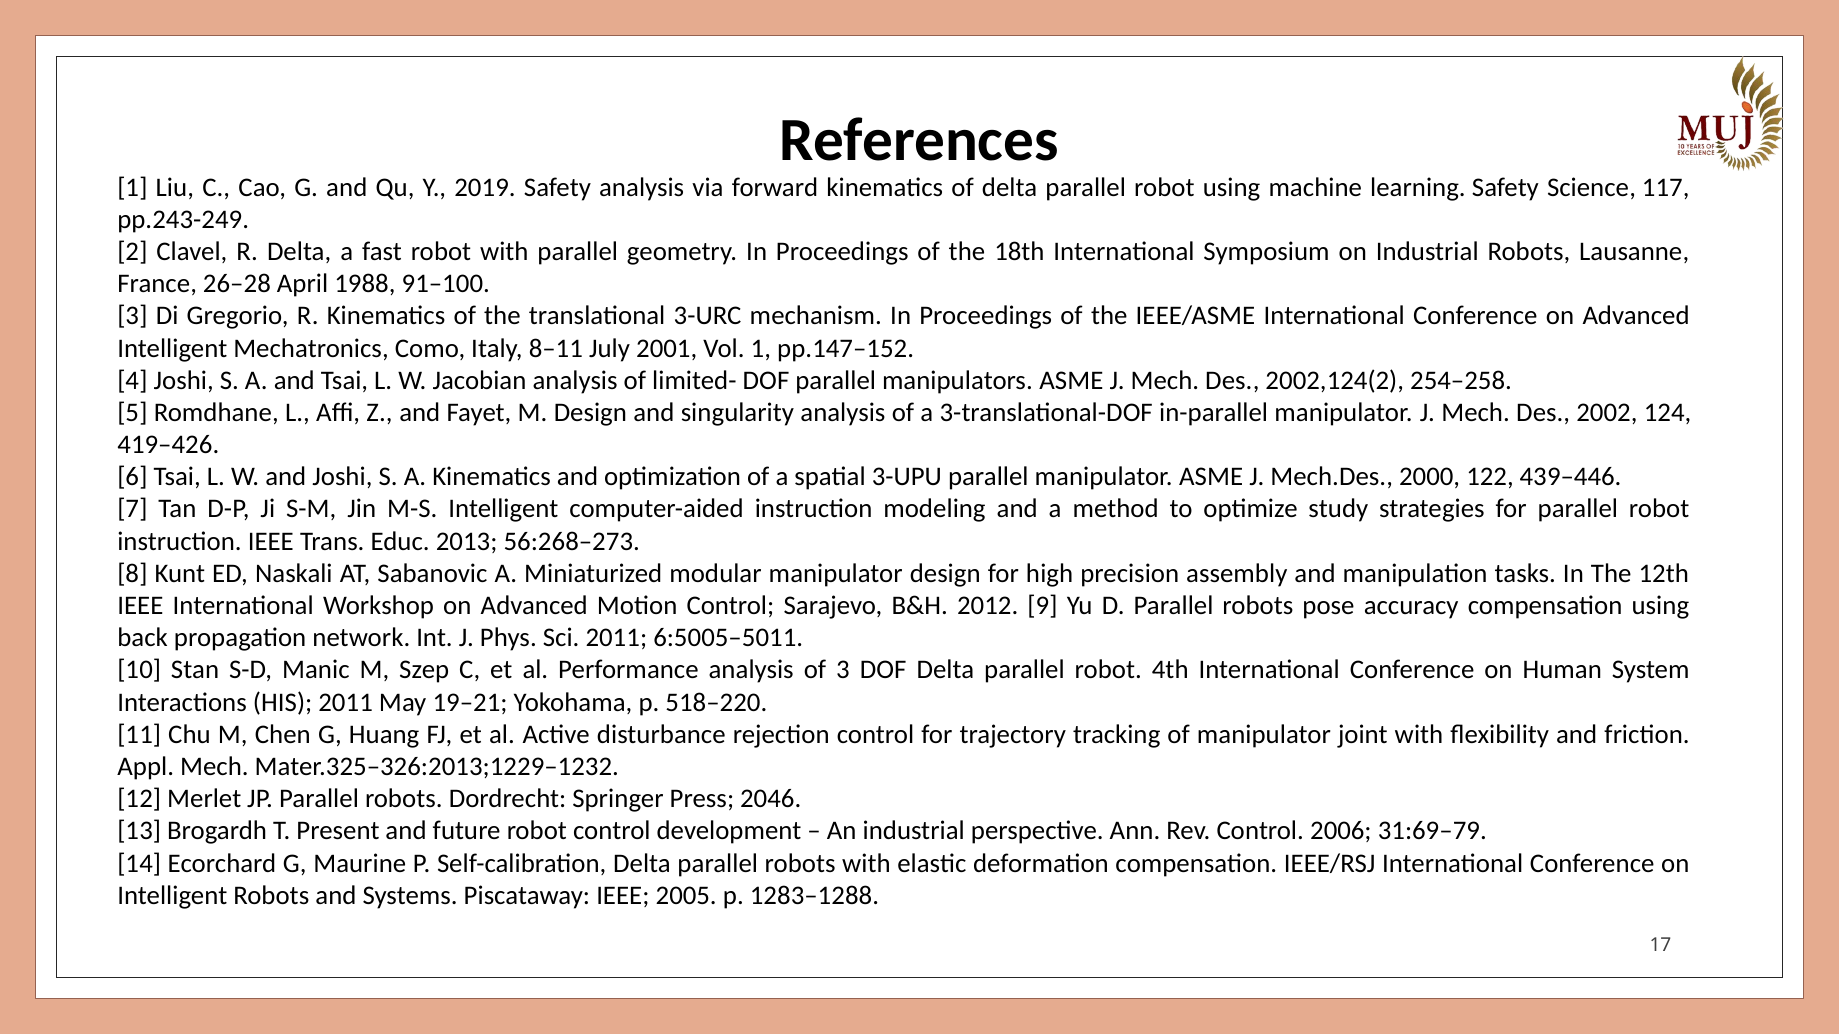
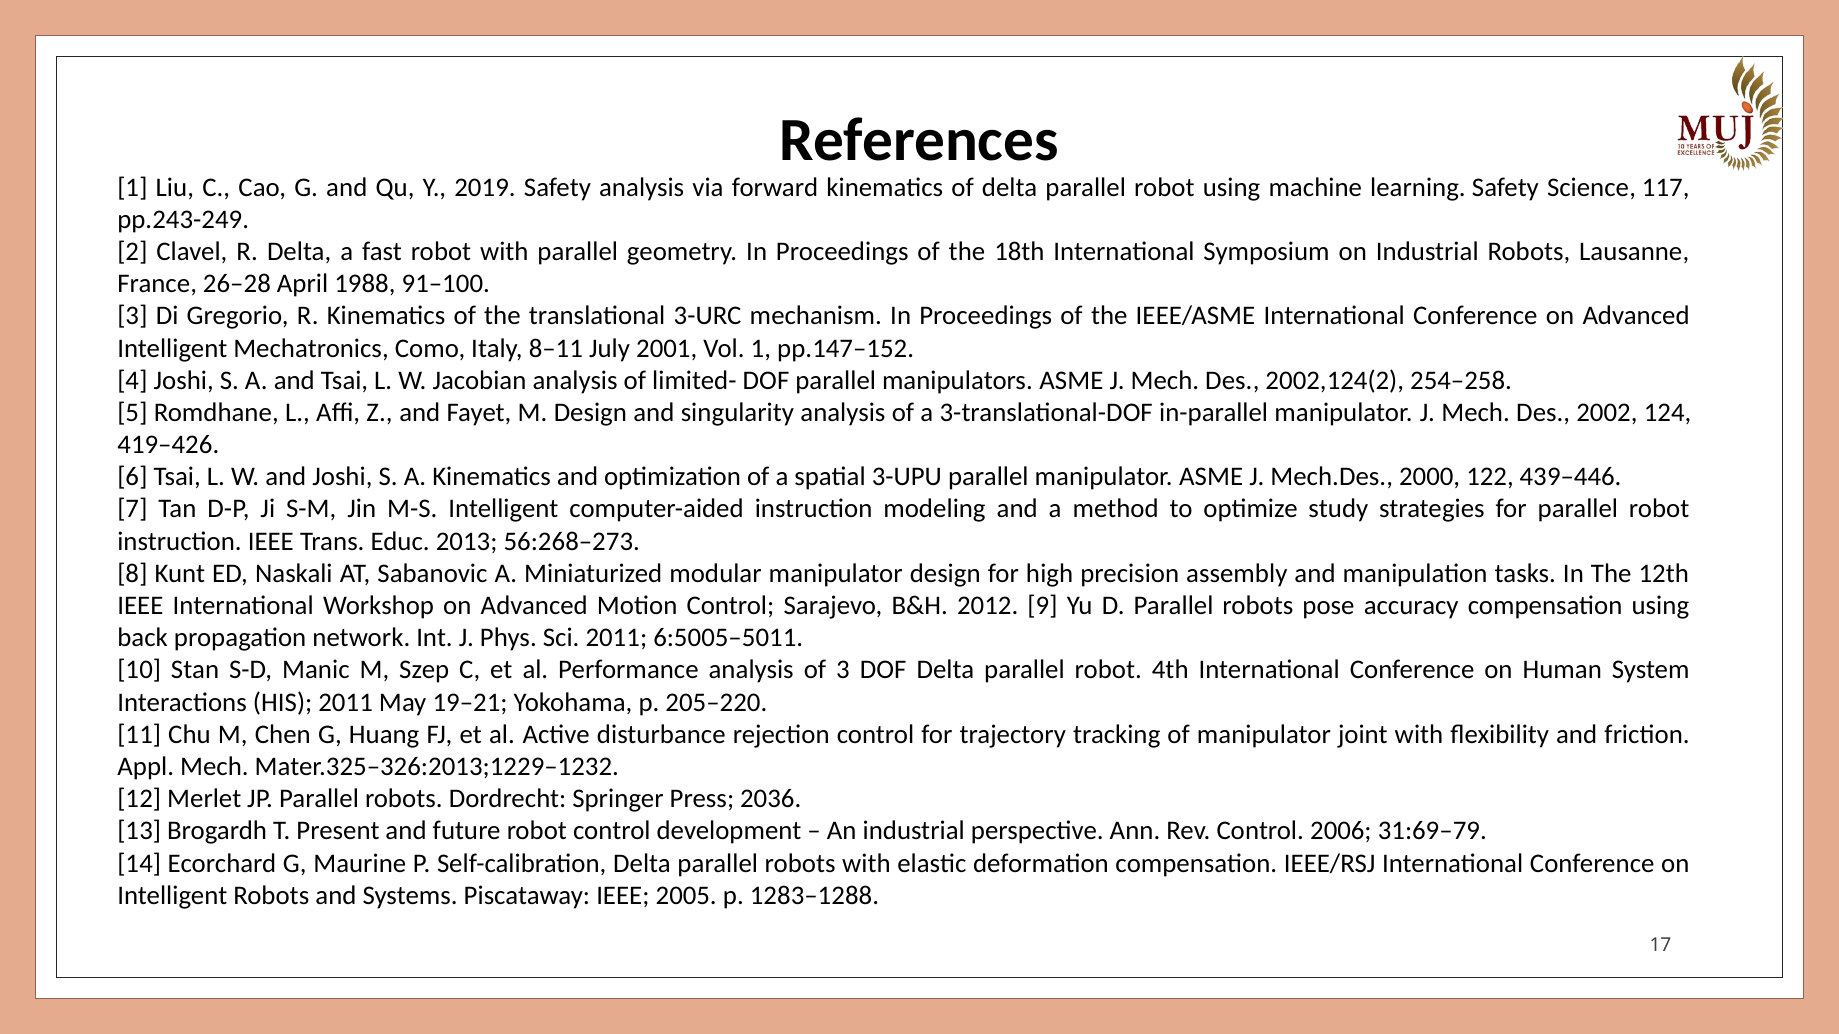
518–220: 518–220 -> 205–220 (716, 703)
2046: 2046 -> 2036 (771, 799)
